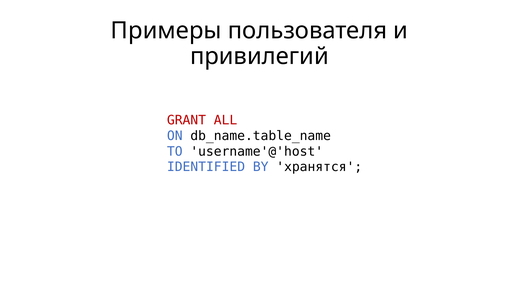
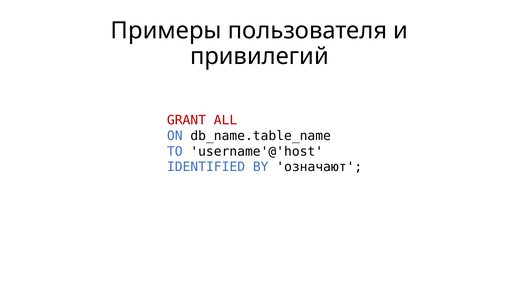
хранятся: хранятся -> означают (319, 167)
